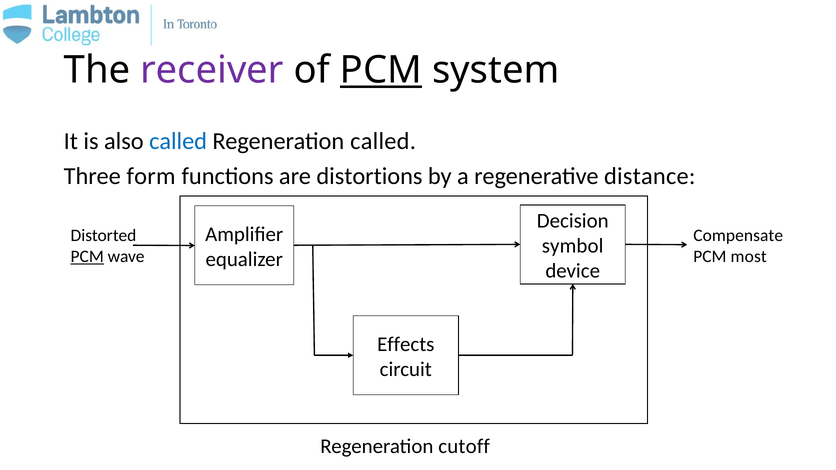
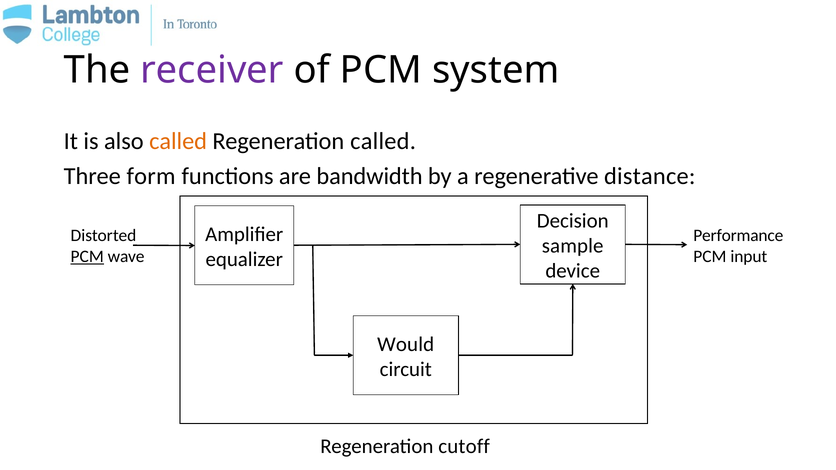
PCM underline: present -> none (381, 70)
called colour: blue -> orange (178, 141)
distortions: distortions -> bandwidth (370, 176)
Compensate: Compensate -> Performance (738, 236)
symbol: symbol -> sample (573, 246)
most: most -> input (749, 257)
Effects: Effects -> Would (406, 344)
